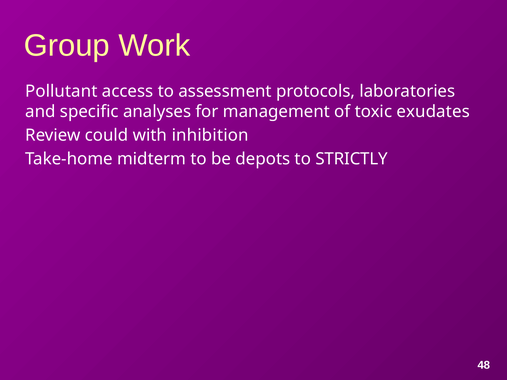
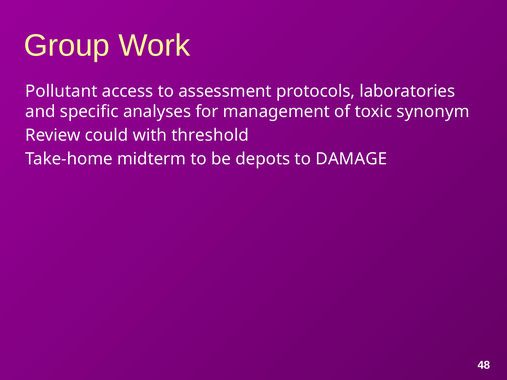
exudates: exudates -> synonym (433, 112)
inhibition: inhibition -> threshold (210, 135)
STRICTLY: STRICTLY -> DAMAGE (351, 159)
